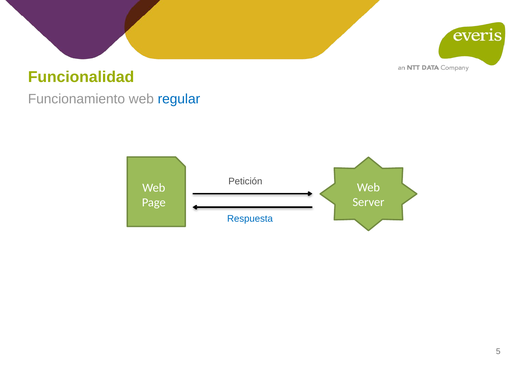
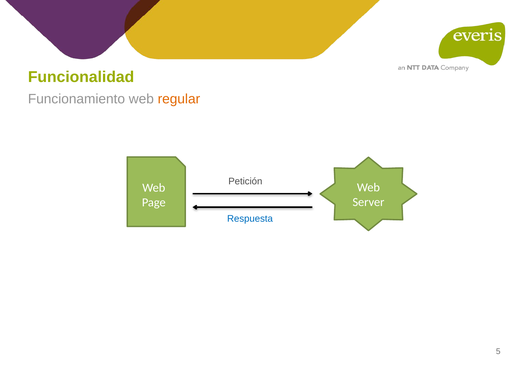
regular colour: blue -> orange (179, 99)
